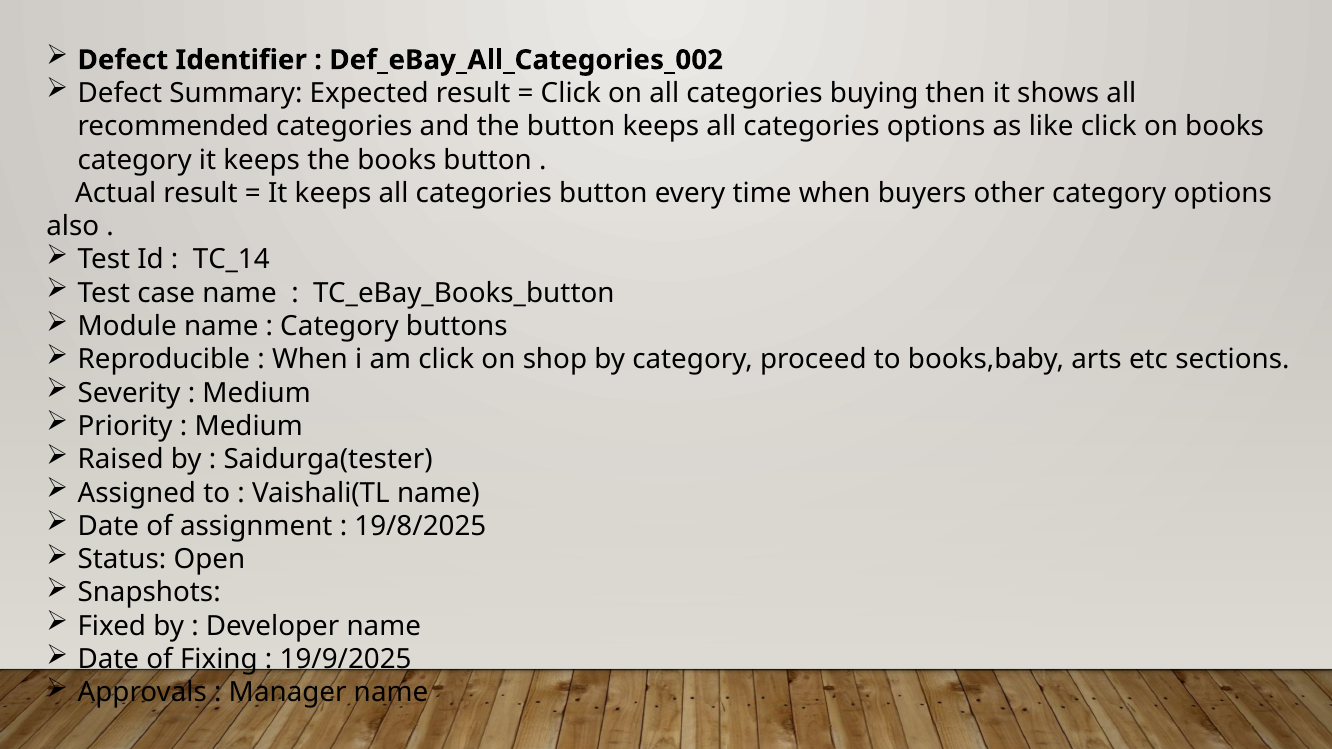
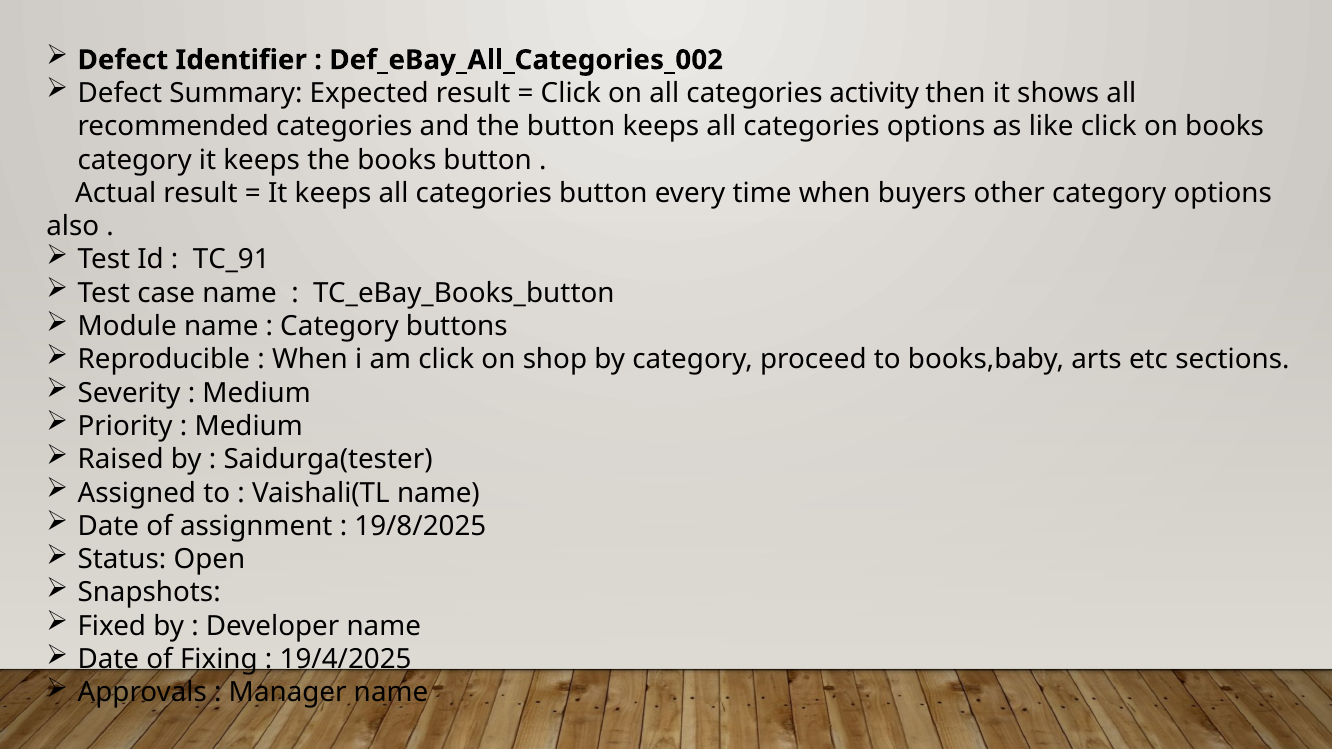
buying: buying -> activity (874, 93)
TC_14: TC_14 -> TC_91 (231, 260)
19/9/2025: 19/9/2025 -> 19/4/2025 (346, 660)
